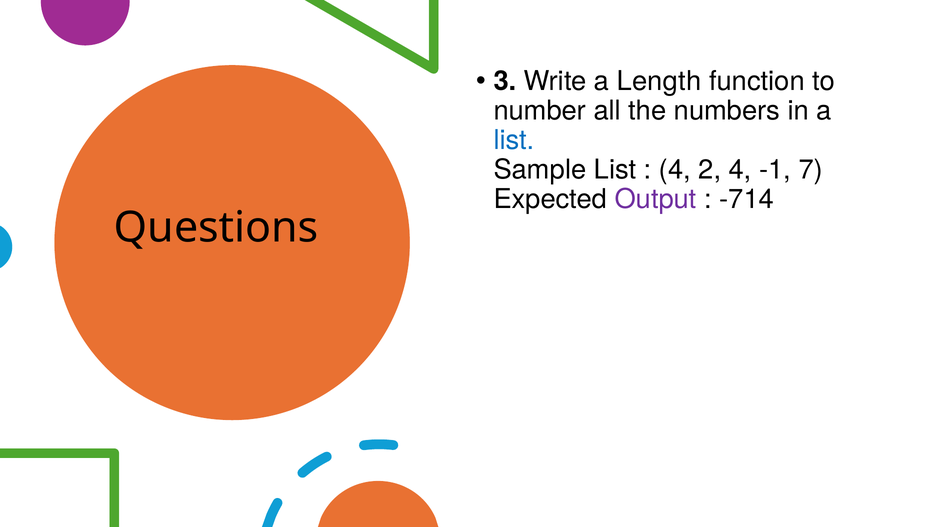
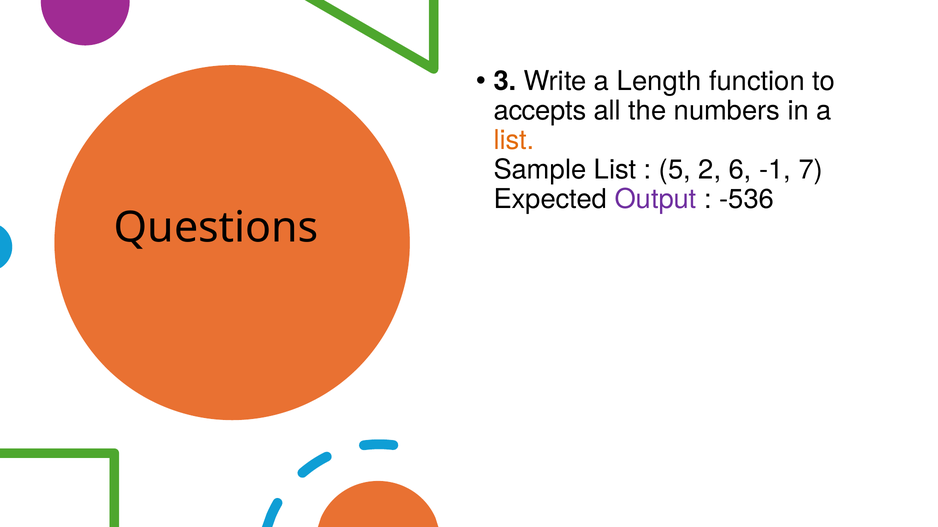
number: number -> accepts (540, 111)
list colour: blue -> orange (514, 140)
4: 4 -> 5 (675, 170)
2 4: 4 -> 6 (740, 170)
-714: -714 -> -536 (747, 199)
